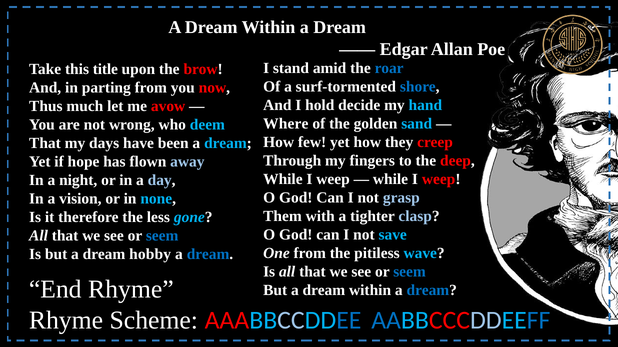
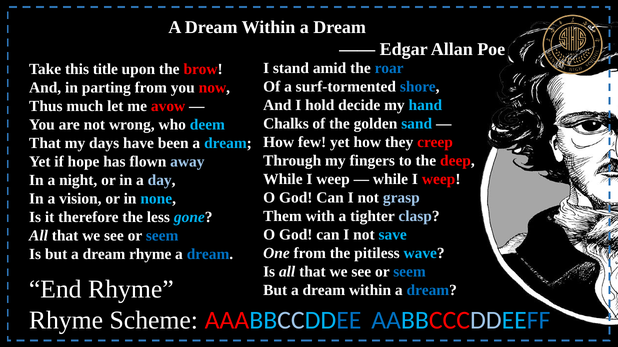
Where: Where -> Chalks (286, 124)
dream hobby: hobby -> rhyme (150, 255)
